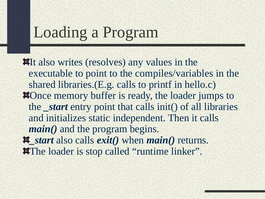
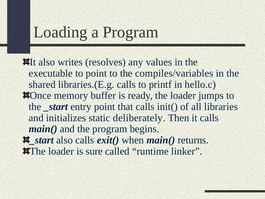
independent: independent -> deliberately (139, 118)
stop: stop -> sure (94, 151)
